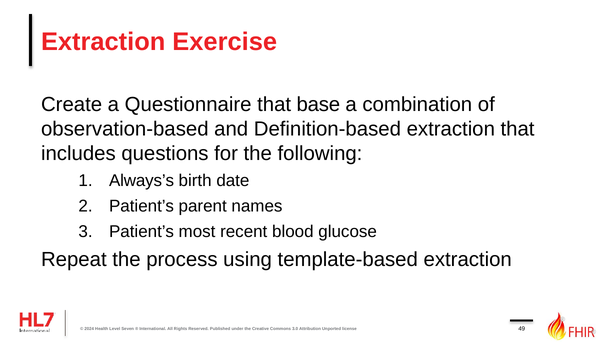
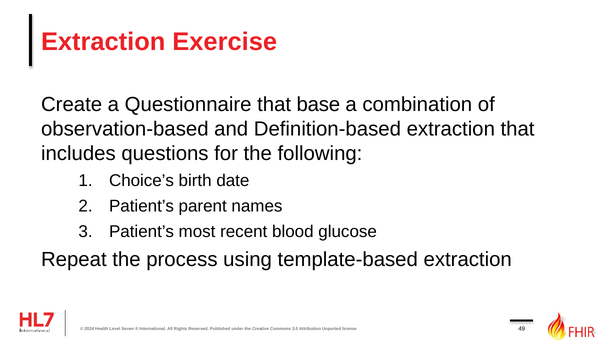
Always’s: Always’s -> Choice’s (141, 180)
